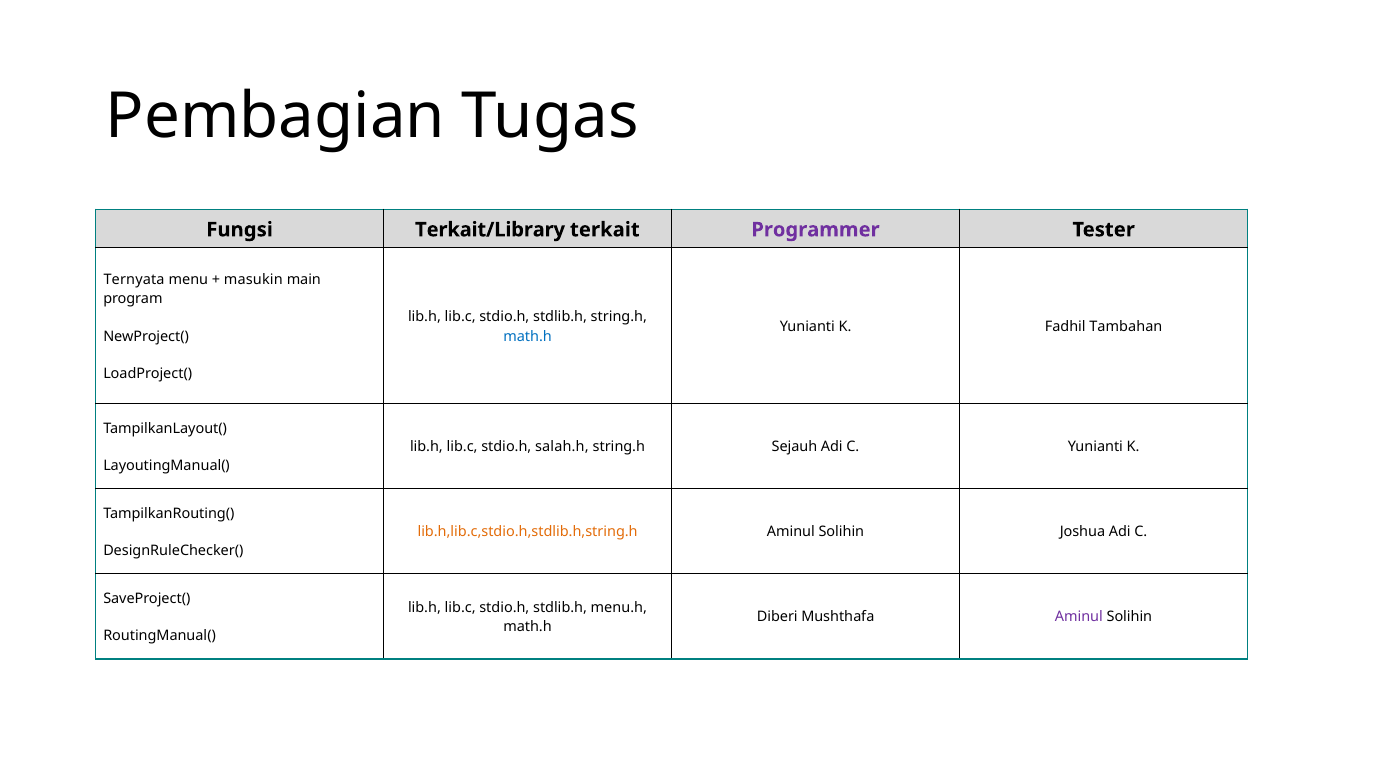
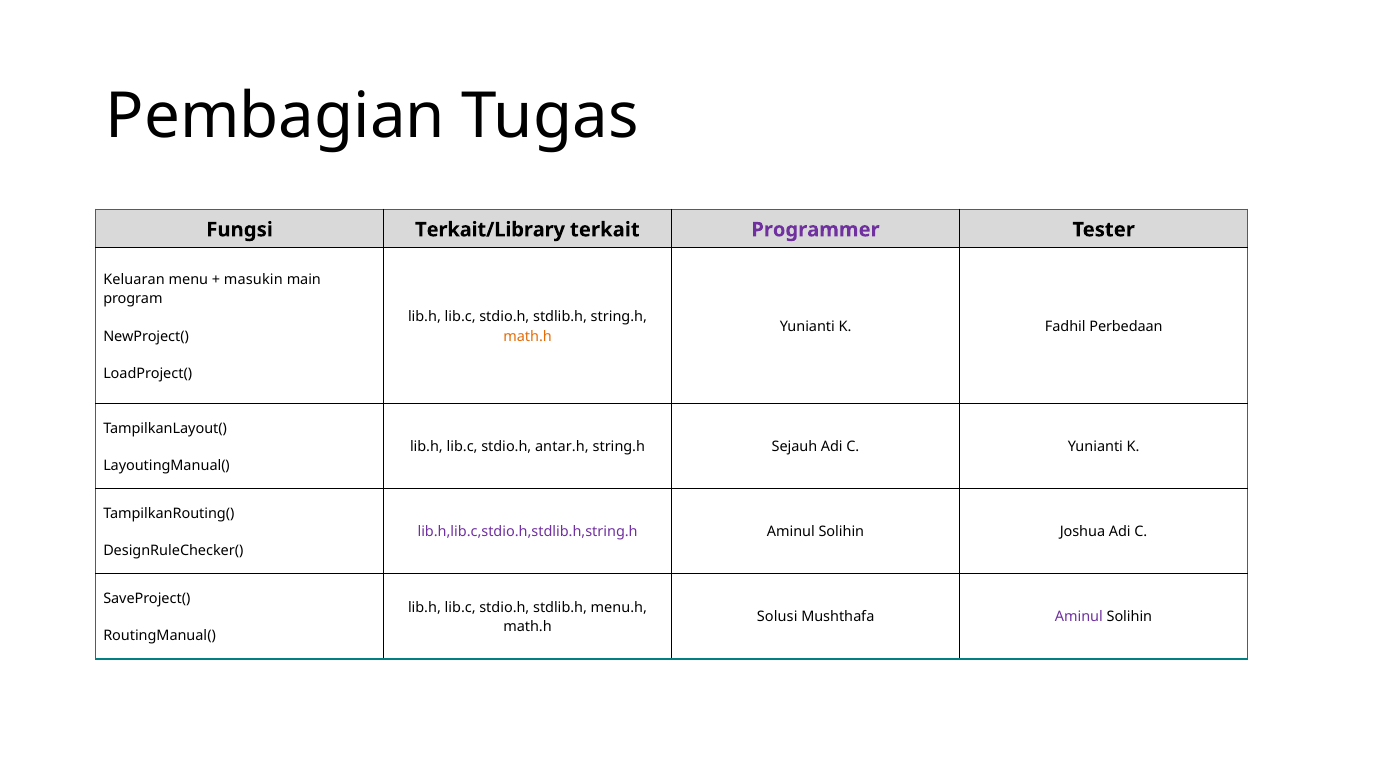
Ternyata: Ternyata -> Keluaran (134, 280)
Tambahan: Tambahan -> Perbedaan (1126, 327)
math.h colour: blue -> orange (528, 336)
salah.h: salah.h -> antar.h (562, 447)
lib.h,lib.c,stdio.h,stdlib.h,string.h colour: orange -> purple (528, 532)
Diberi: Diberi -> Solusi (777, 617)
